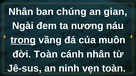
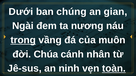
Nhân: Nhân -> Dưới (21, 12)
đời Toàn: Toàn -> Chúa (46, 55)
toàn underline: none -> present (114, 69)
